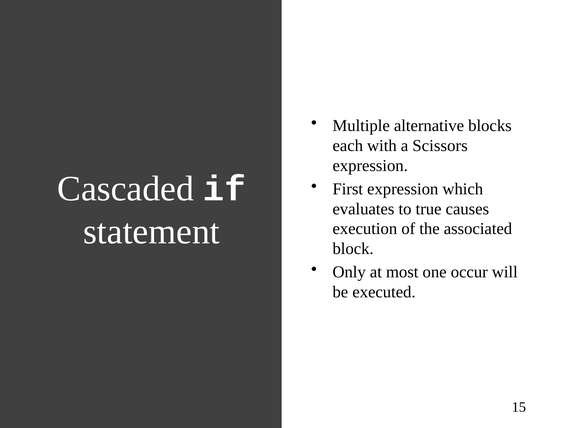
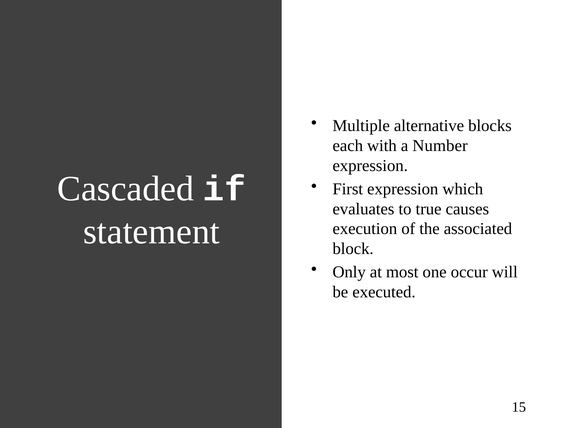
Scissors: Scissors -> Number (440, 146)
